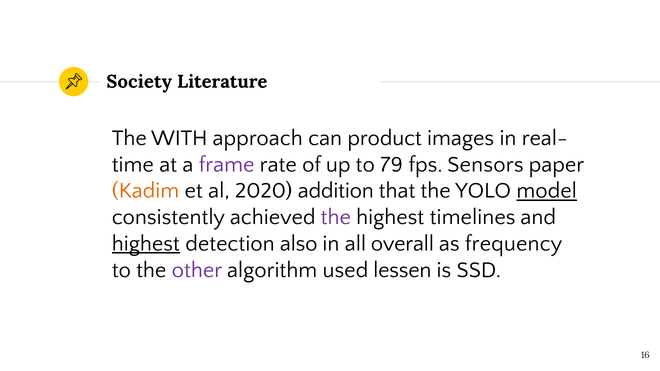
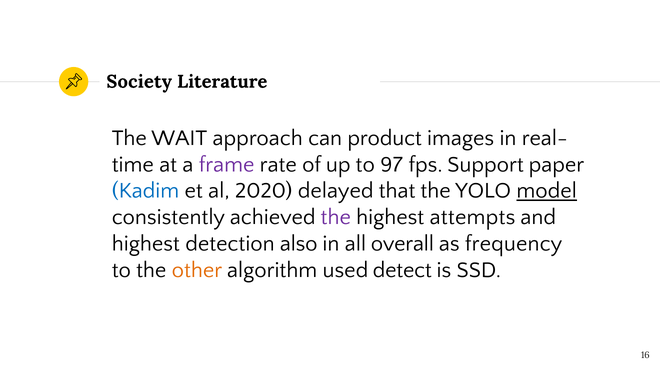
WITH: WITH -> WAIT (179, 138)
79: 79 -> 97 (392, 164)
Sensors: Sensors -> Support (486, 164)
Kadim colour: orange -> blue (146, 191)
addition: addition -> delayed (336, 191)
timelines: timelines -> attempts (473, 217)
highest underline: present -> none (146, 244)
other colour: purple -> orange (197, 270)
lessen: lessen -> detect (402, 270)
